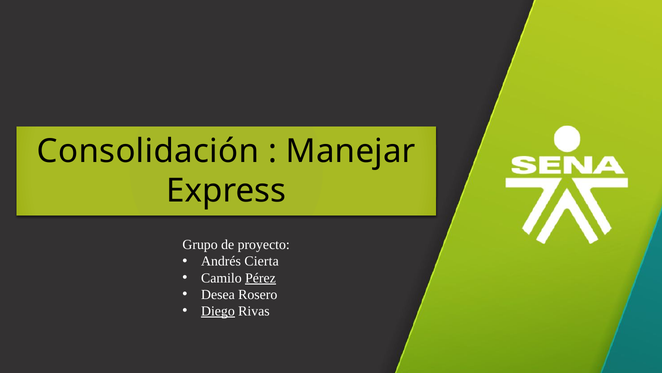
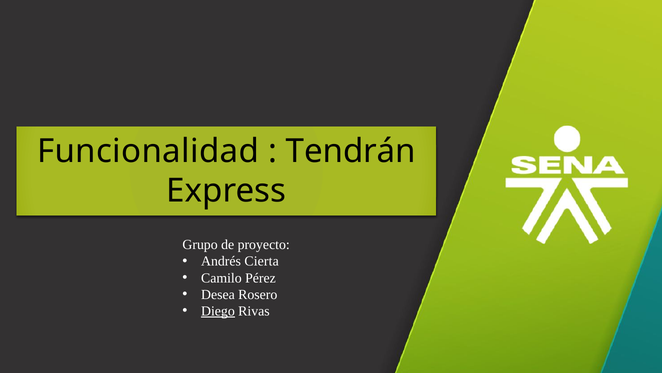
Consolidación: Consolidación -> Funcionalidad (148, 151)
Manejar: Manejar -> Tendrán (351, 151)
Pérez underline: present -> none (260, 278)
